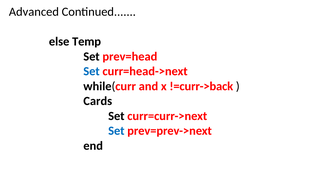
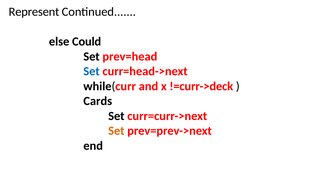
Advanced: Advanced -> Represent (34, 12)
Temp: Temp -> Could (87, 42)
!=curr->back: !=curr->back -> !=curr->deck (201, 86)
Set colour: blue -> orange (116, 131)
